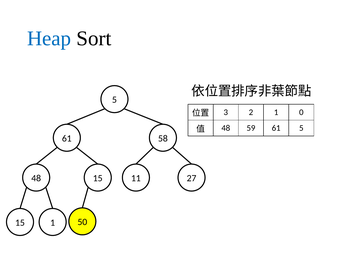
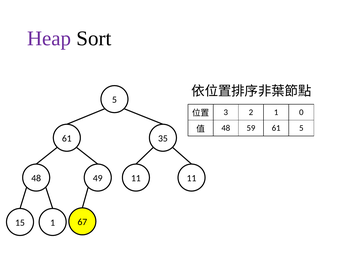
Heap colour: blue -> purple (49, 38)
58: 58 -> 35 (163, 139)
48 15: 15 -> 49 (98, 178)
11 27: 27 -> 11 (192, 178)
50: 50 -> 67 (82, 222)
